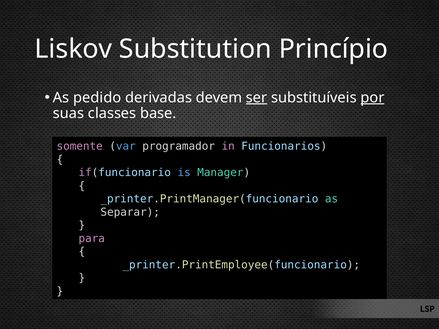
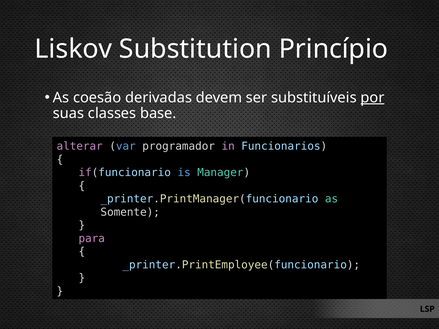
pedido: pedido -> coesão (97, 98)
ser underline: present -> none (257, 98)
somente: somente -> alterar (80, 146)
Separar: Separar -> Somente (130, 212)
